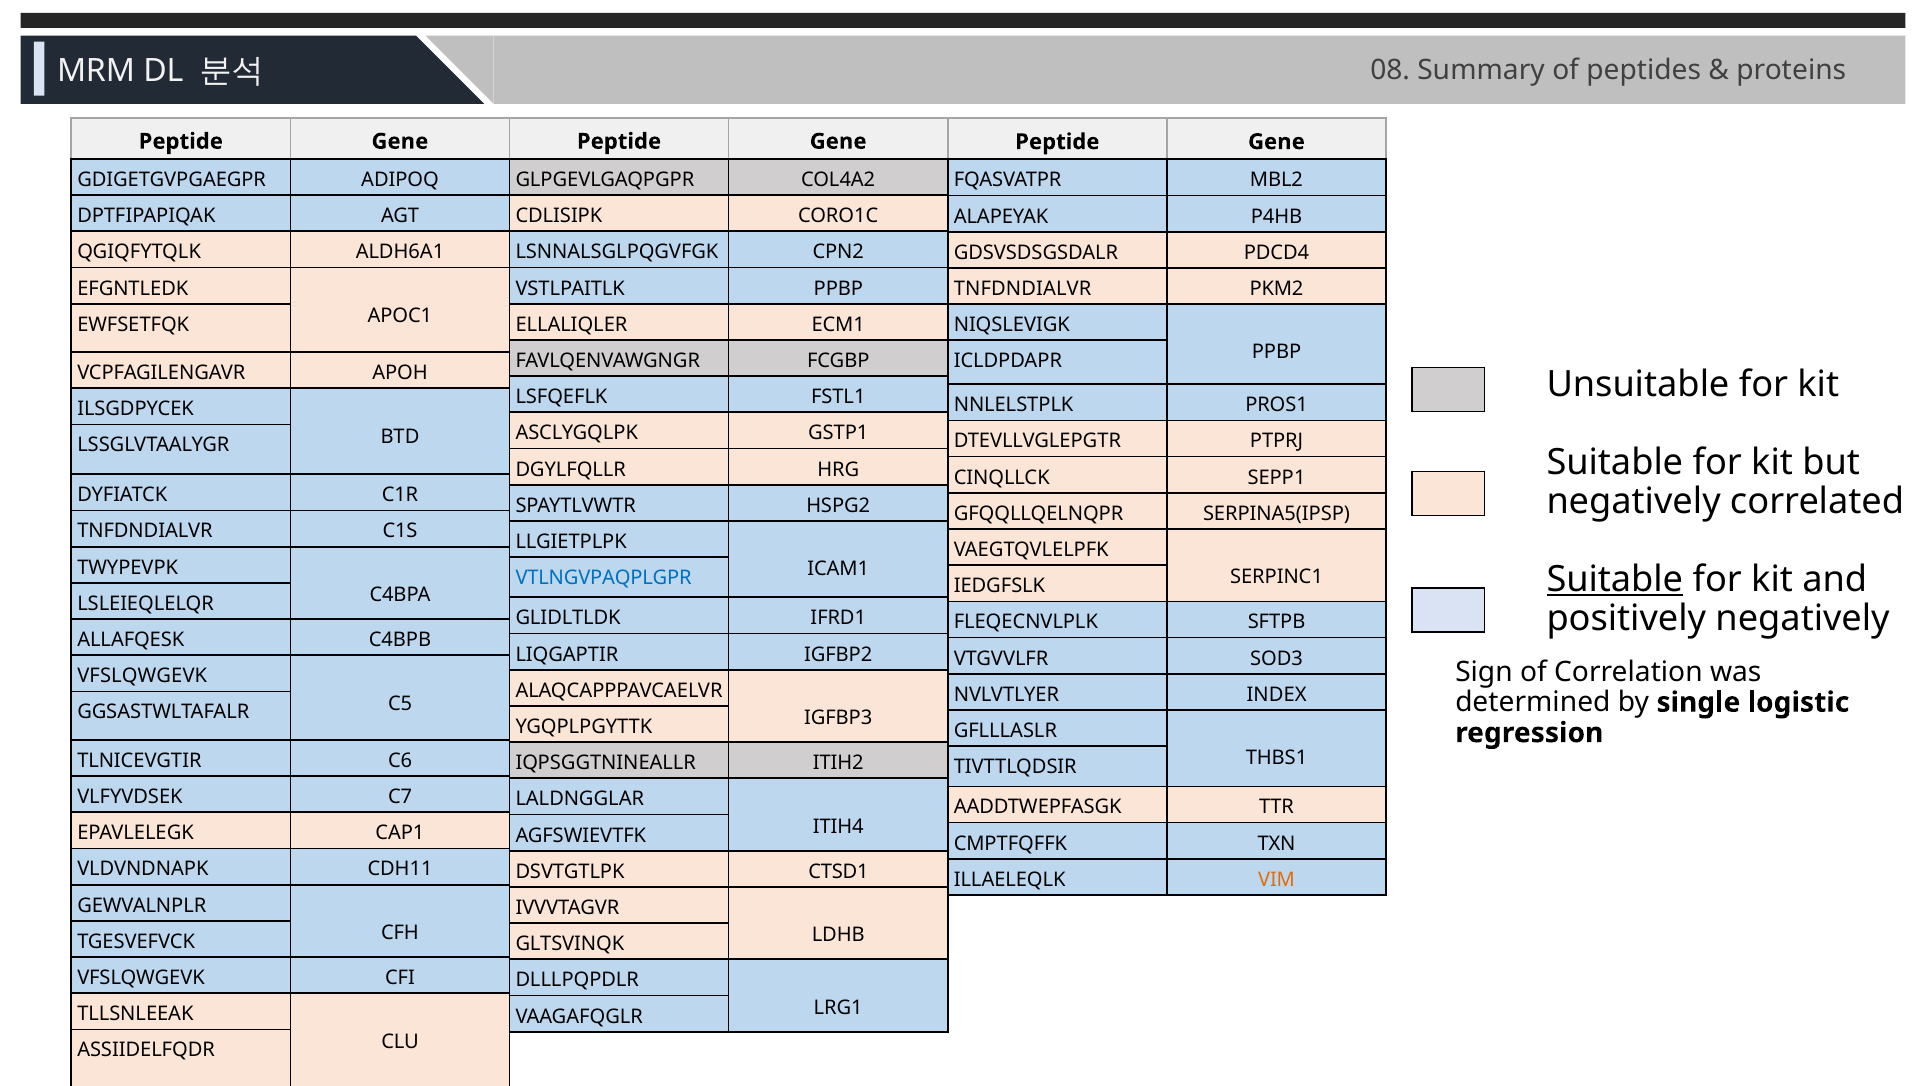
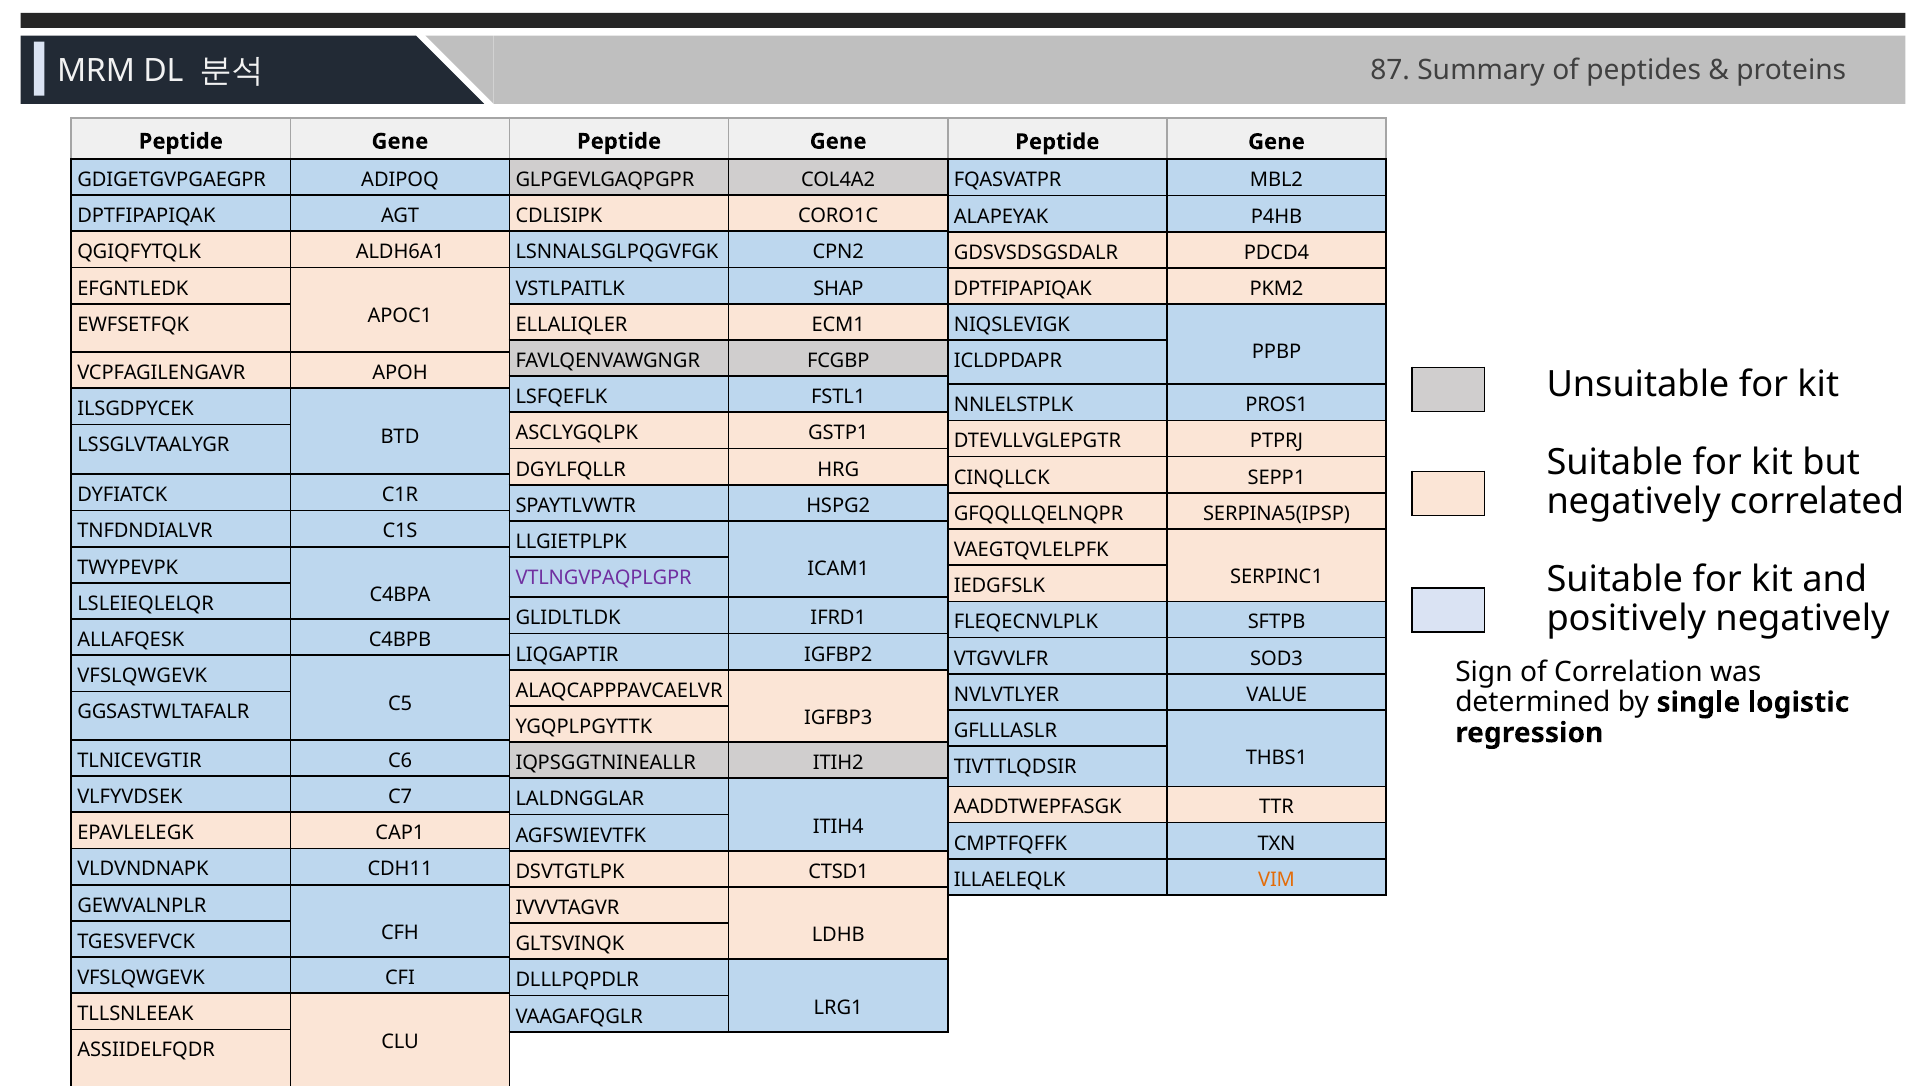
08: 08 -> 87 (1390, 70)
VSTLPAITLK PPBP: PPBP -> SHAP (838, 288)
TNFDNDIALVR: TNFDNDIALVR -> DPTFIPAPIQAK (1023, 289)
Suitable underline: present -> none (1615, 579)
VTLNGVPAQPLGPR colour: blue -> purple (604, 578)
INDEX: INDEX -> VALUE (1277, 694)
